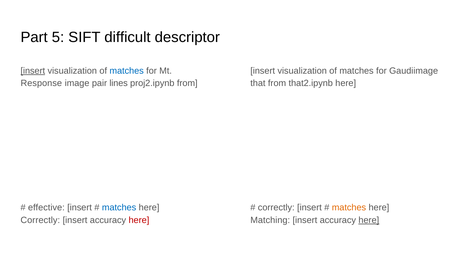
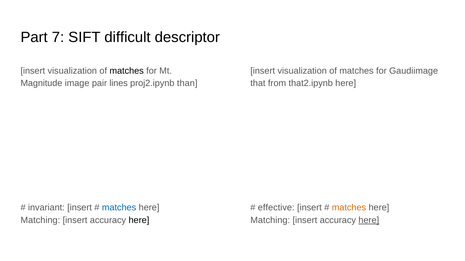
5: 5 -> 7 (58, 37)
insert underline: present -> none (33, 71)
matches colour: blue -> black (127, 71)
Response: Response -> Magnitude (41, 83)
proj2.ipynb from: from -> than (187, 83)
effective: effective -> invariant (46, 208)
correctly: correctly -> effective (276, 208)
Correctly: Correctly -> Matching (40, 221)
here colour: red -> black (139, 221)
